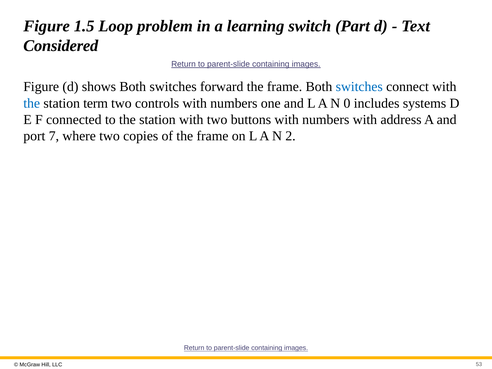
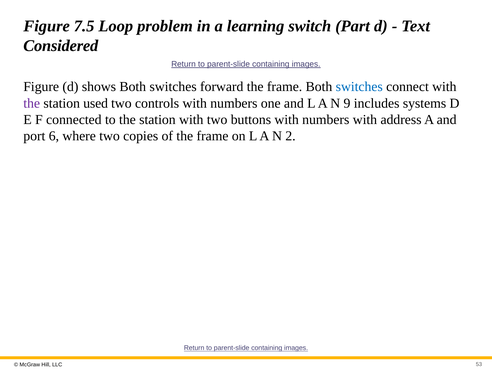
1.5: 1.5 -> 7.5 (84, 26)
the colour: blue -> purple (32, 103)
term: term -> used (96, 103)
0: 0 -> 9 (347, 103)
7: 7 -> 6 (54, 136)
